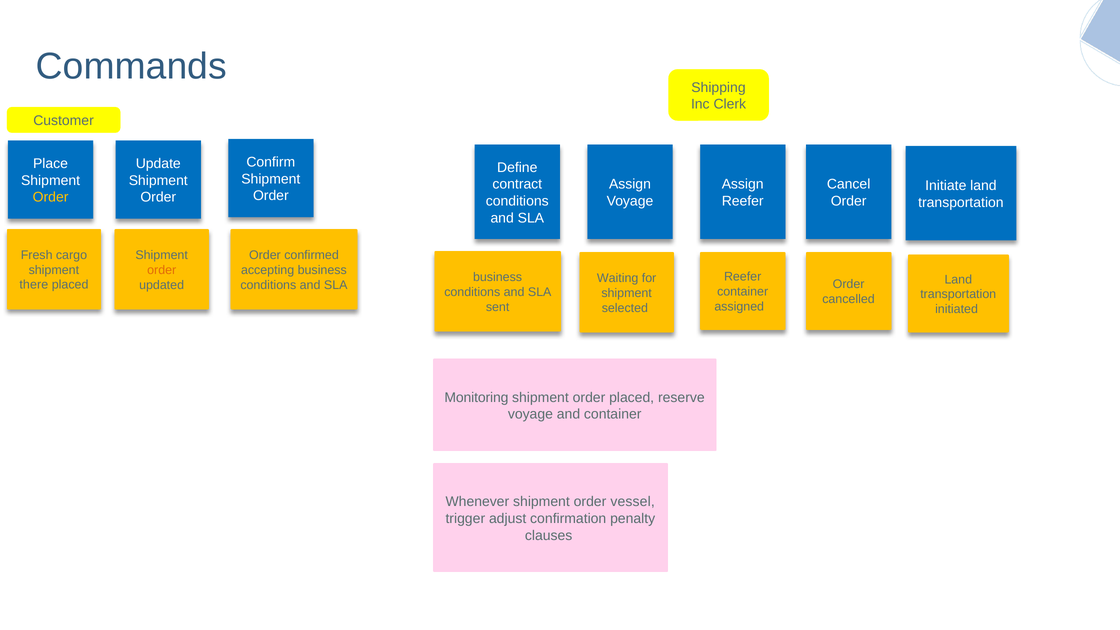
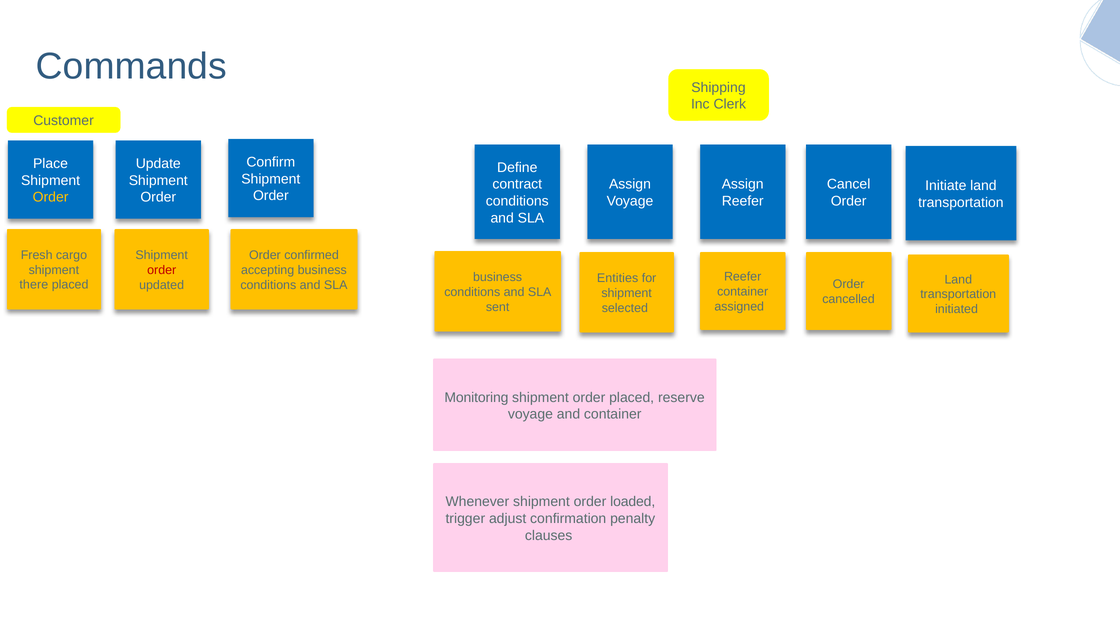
order colour: orange -> red (162, 270)
Waiting: Waiting -> Entities (618, 278)
vessel: vessel -> loaded (633, 502)
